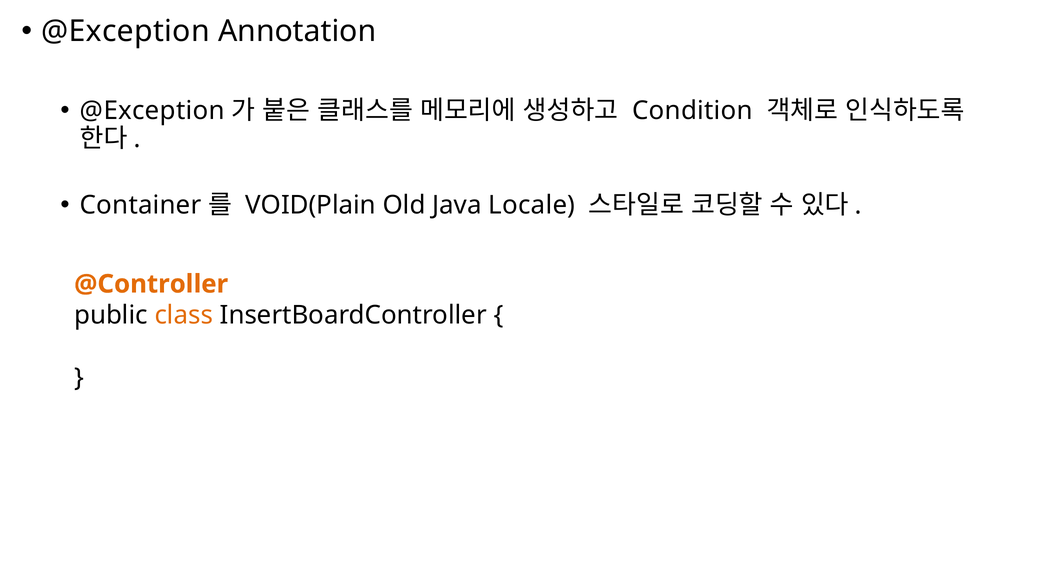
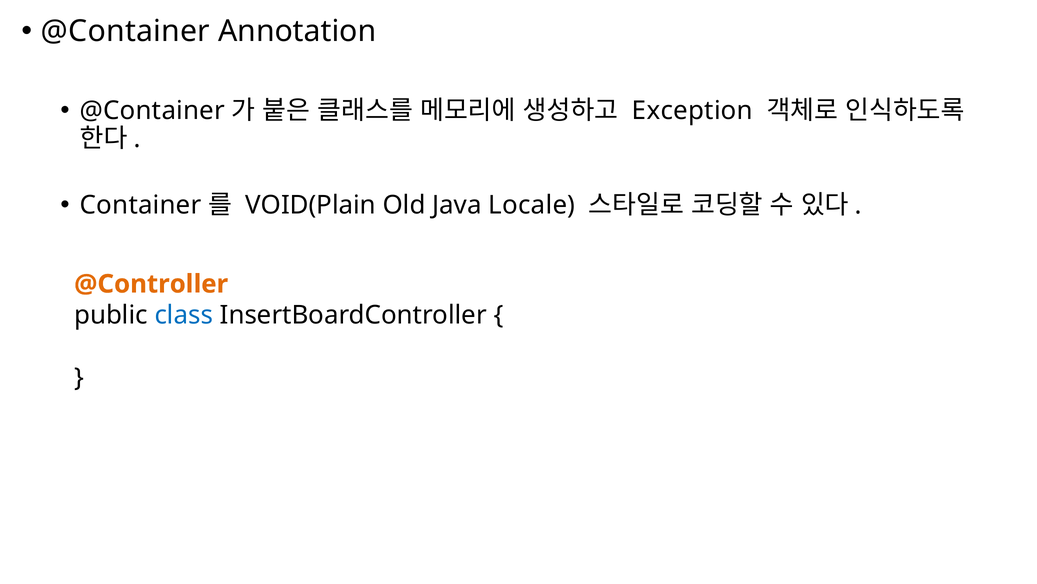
@Exception: @Exception -> @Container (125, 31)
@Exception: @Exception -> @Container (152, 110)
Condition: Condition -> Exception (692, 110)
class colour: orange -> blue (184, 315)
